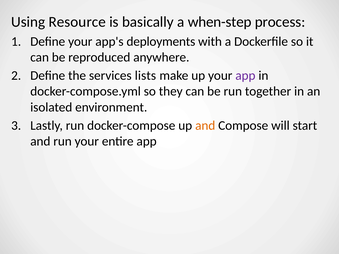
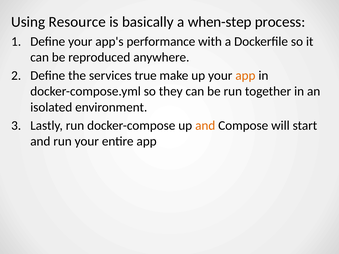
deployments: deployments -> performance (161, 41)
lists: lists -> true (146, 76)
app colour: purple -> orange (245, 76)
